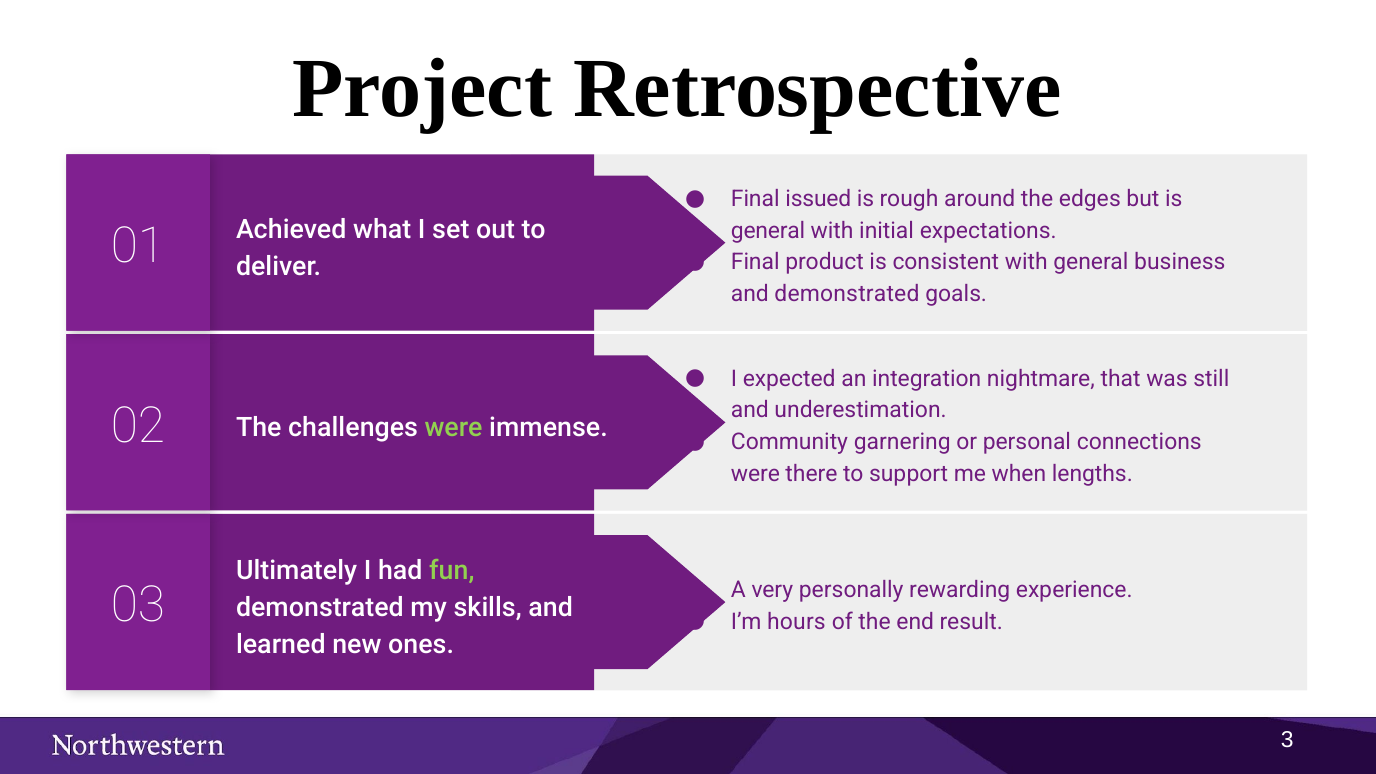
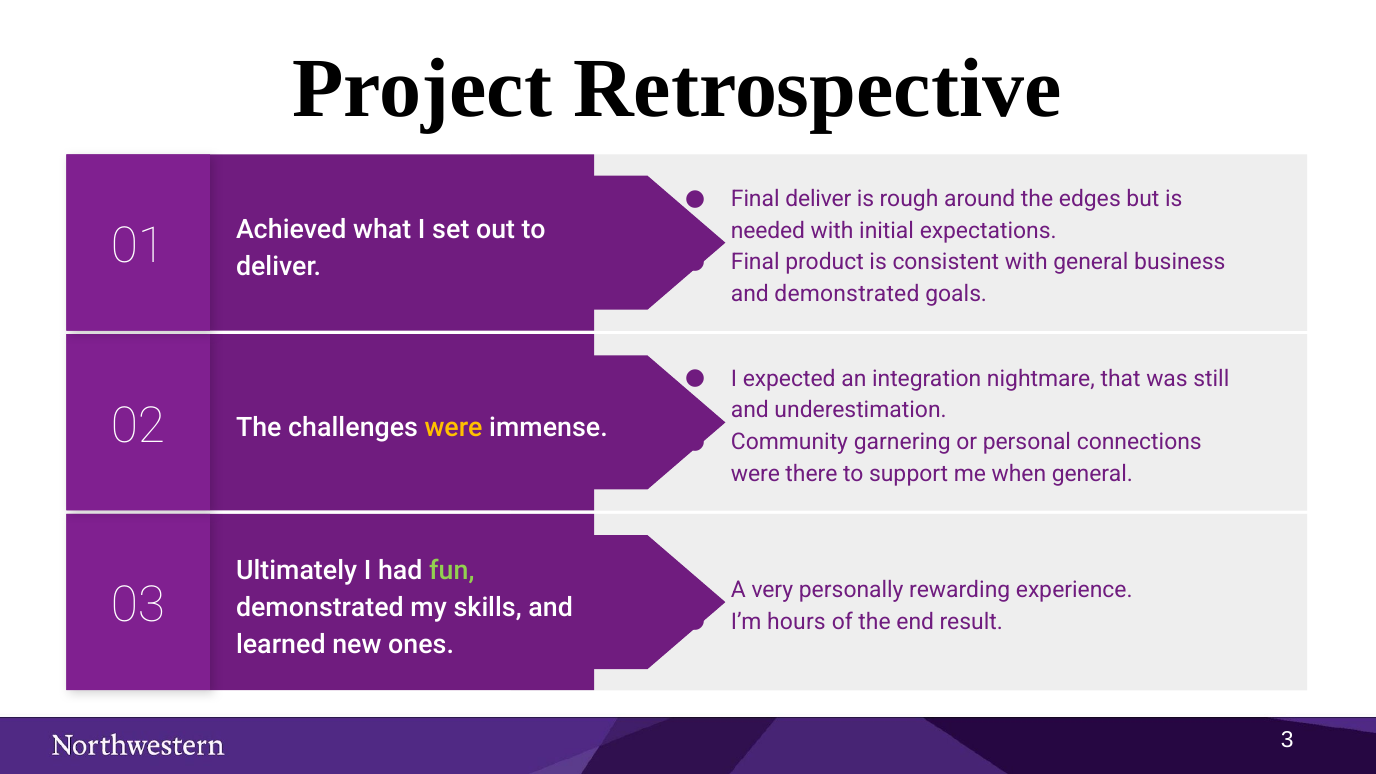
Final issued: issued -> deliver (818, 199)
general: general -> needed (768, 231)
were colour: light green -> yellow (454, 428)
when lengths: lengths -> general (1092, 474)
